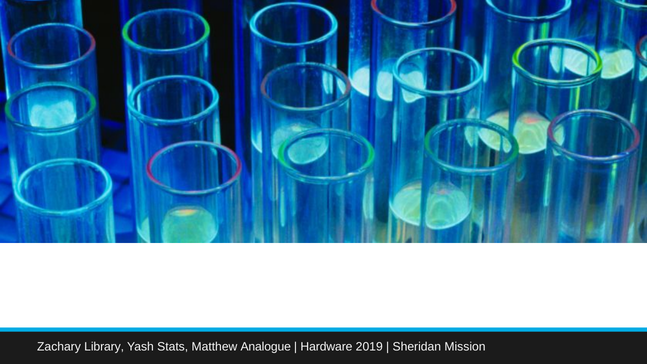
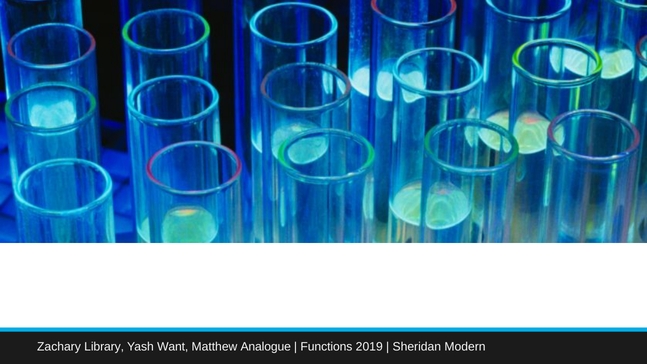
Stats: Stats -> Want (173, 347)
Hardware: Hardware -> Functions (326, 347)
Mission: Mission -> Modern (465, 347)
